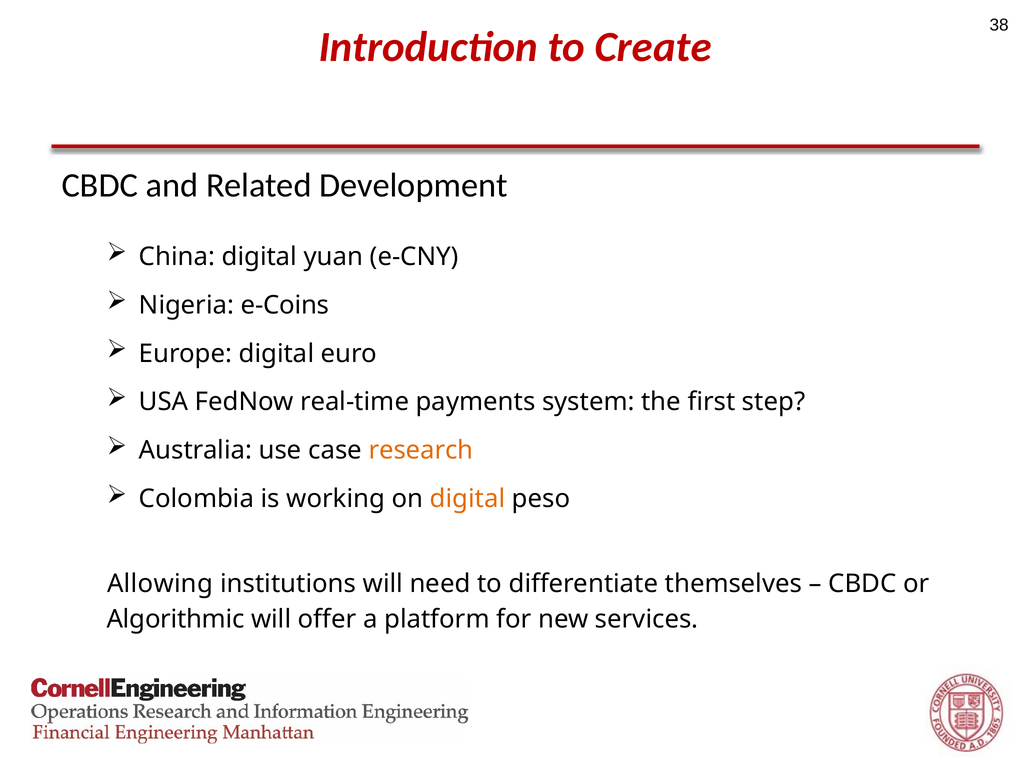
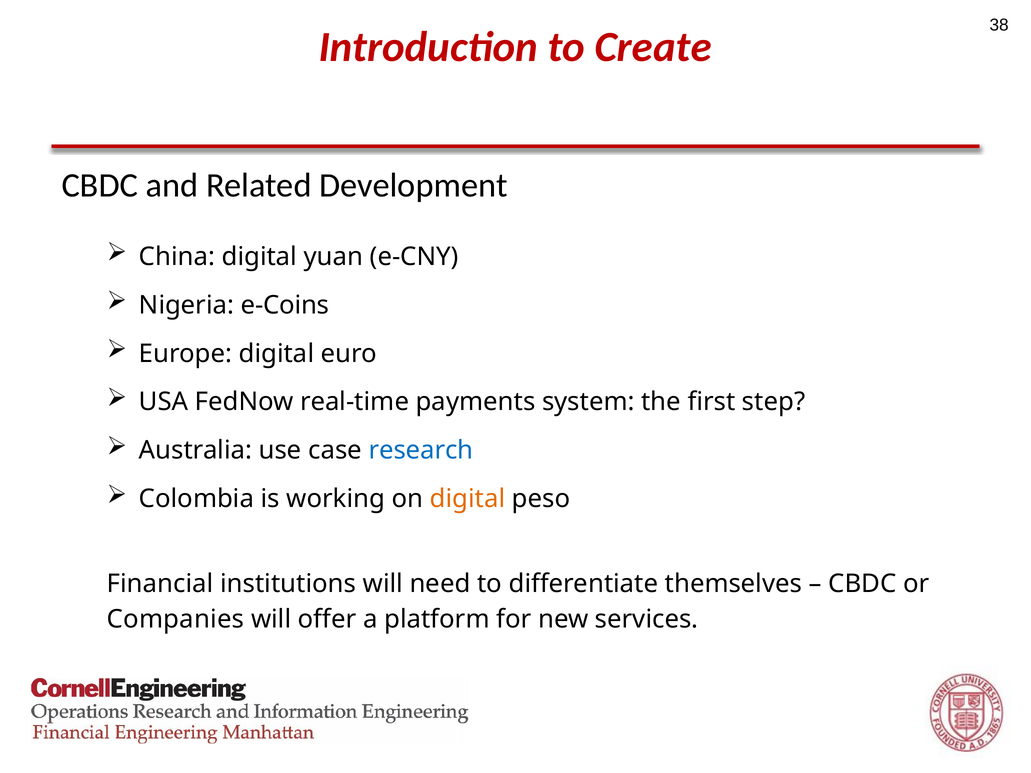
research colour: orange -> blue (421, 451)
Allowing: Allowing -> Financial (160, 584)
Algorithmic: Algorithmic -> Companies (175, 620)
